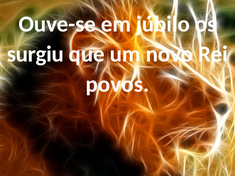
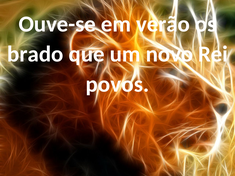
júbilo: júbilo -> verão (163, 24)
surgiu: surgiu -> brado (35, 54)
